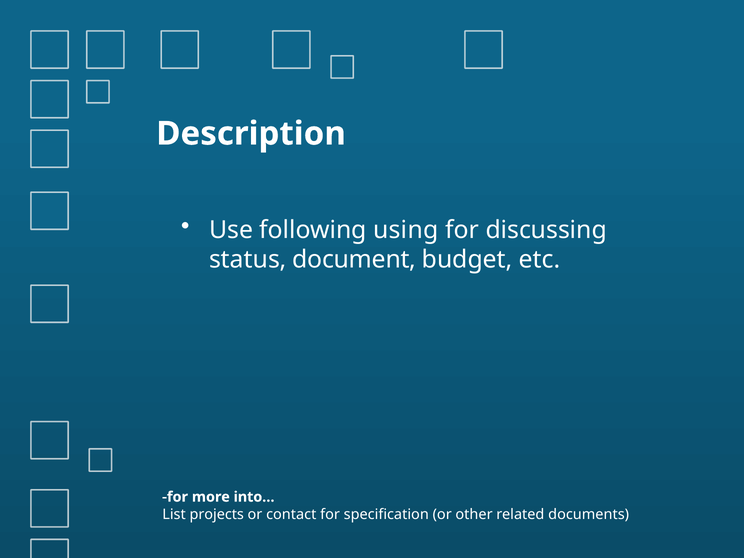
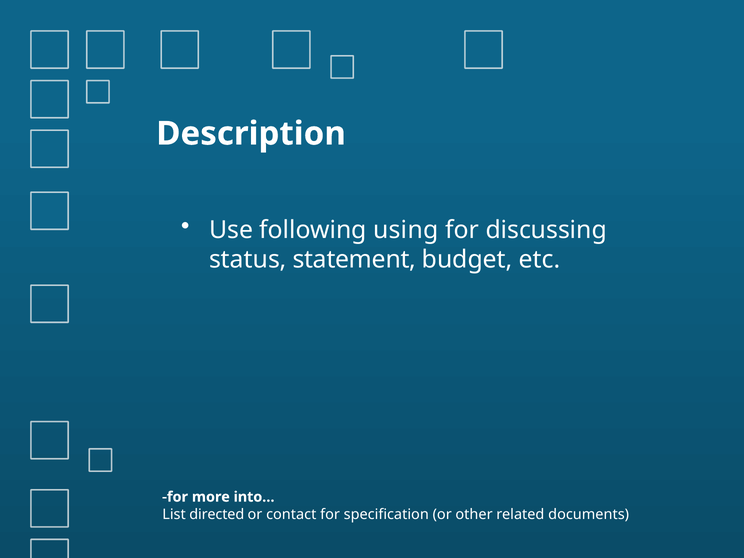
document: document -> statement (354, 260)
projects: projects -> directed (217, 514)
